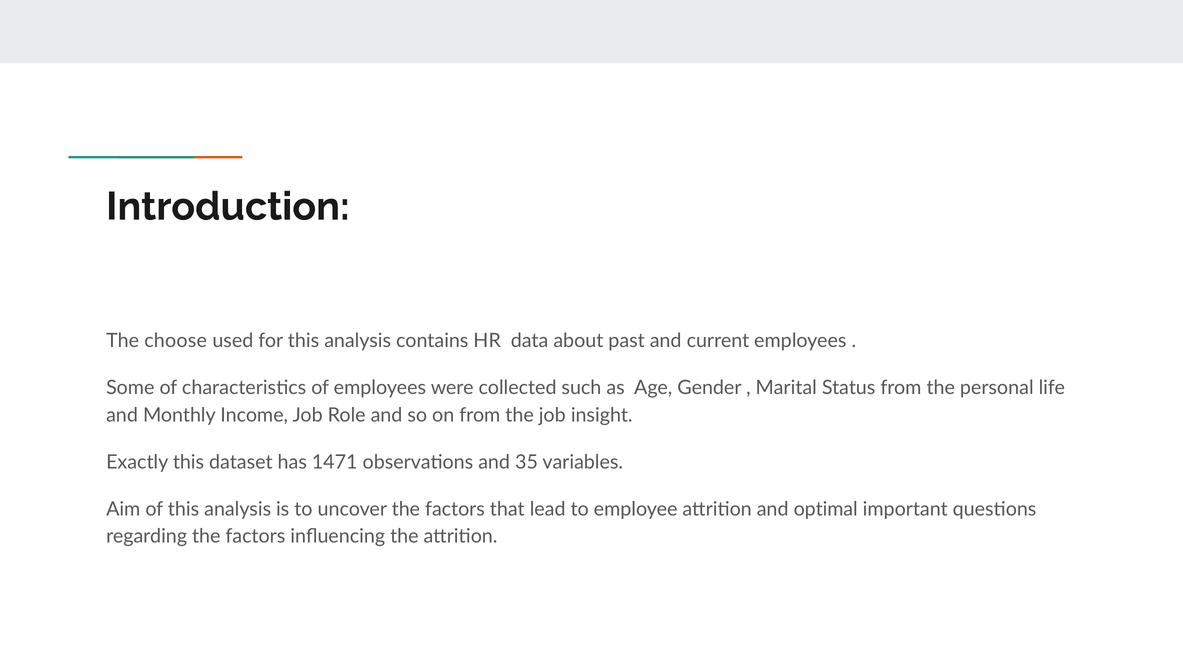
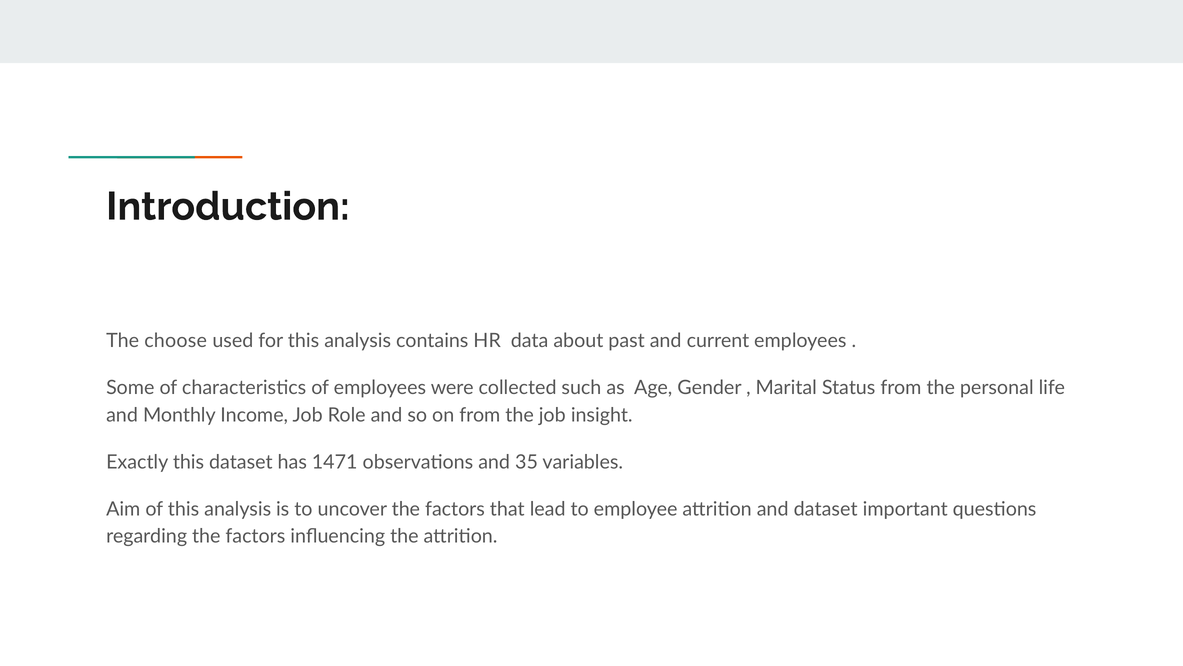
and optimal: optimal -> dataset (826, 509)
